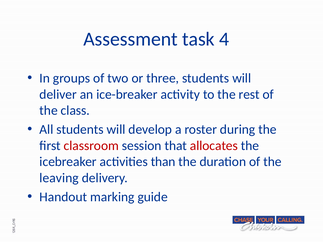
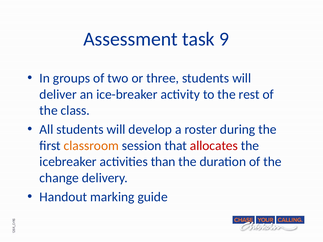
4: 4 -> 9 (224, 39)
classroom colour: red -> orange (91, 146)
leaving: leaving -> change (59, 178)
